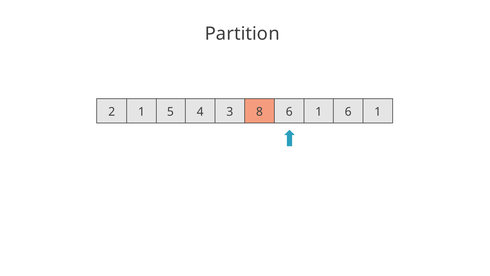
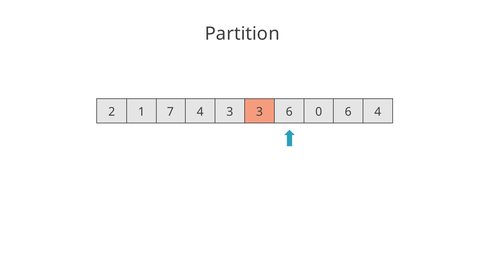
5: 5 -> 7 (170, 112)
3 8: 8 -> 3 (260, 112)
1: 1 -> 0 (319, 112)
1: 1 -> 4 (378, 112)
